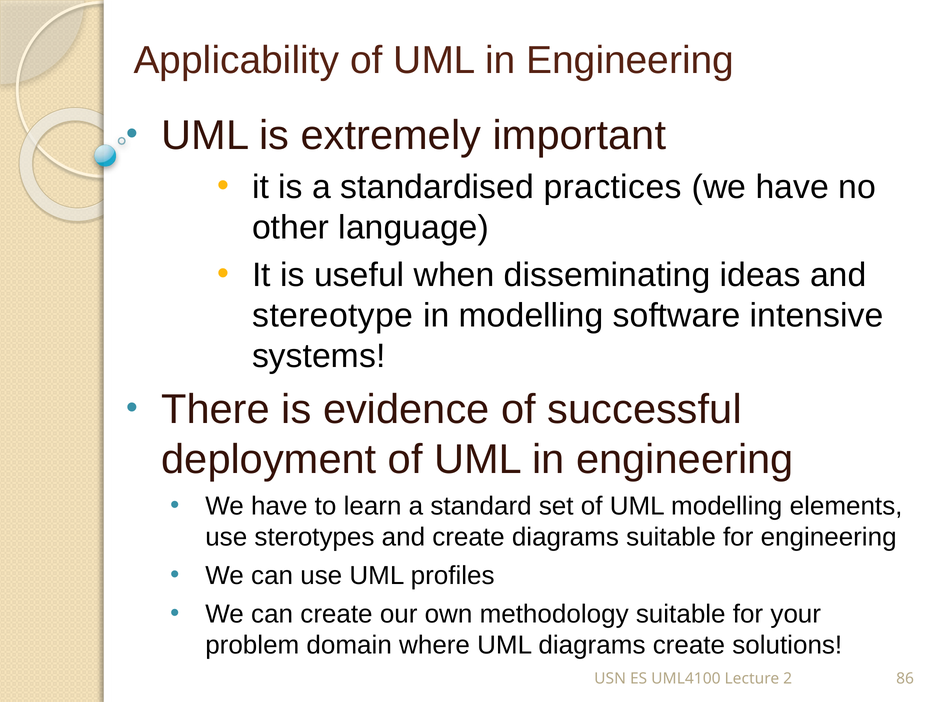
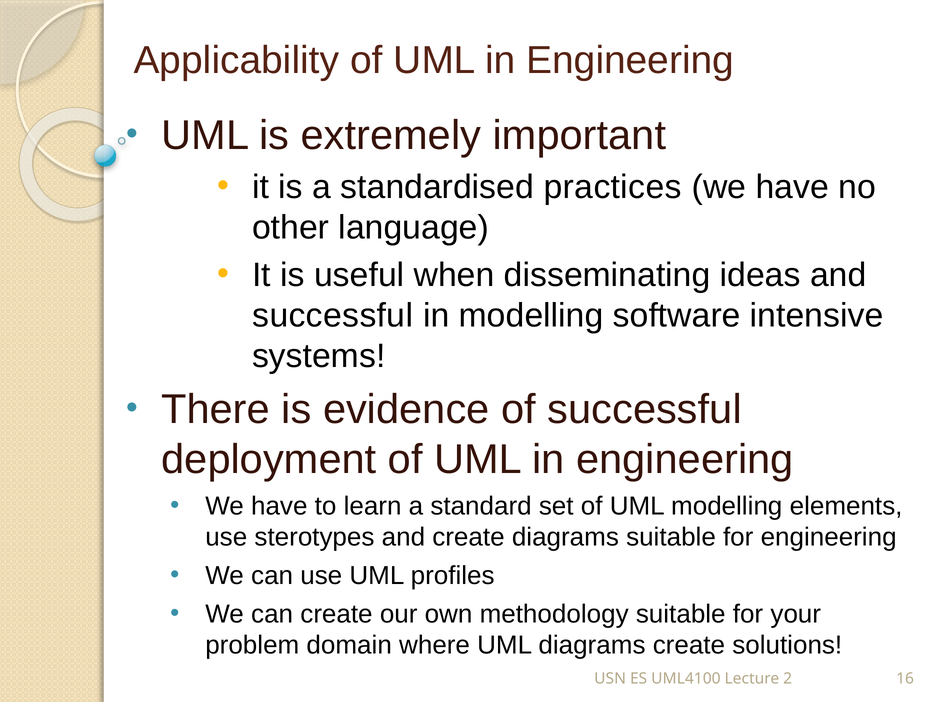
stereotype: stereotype -> successful (333, 315)
86: 86 -> 16 (905, 679)
